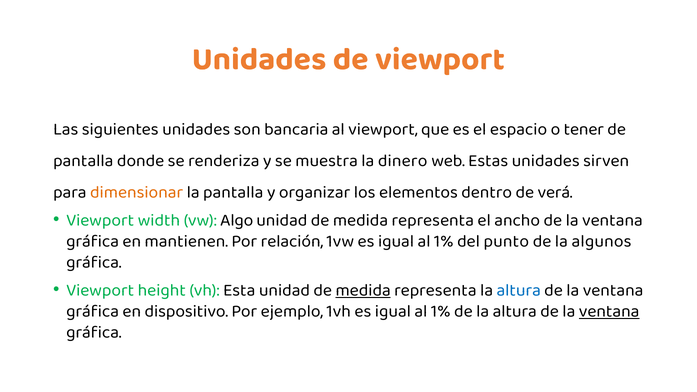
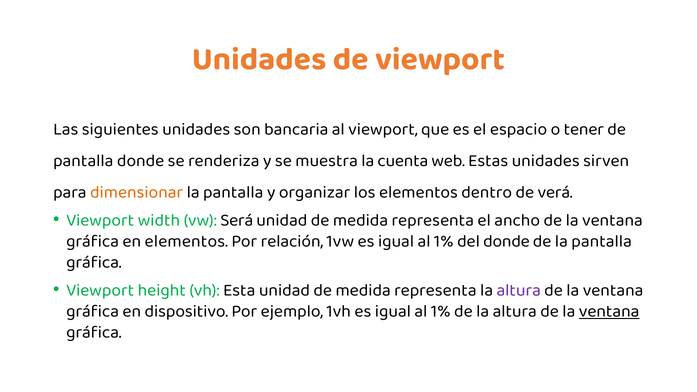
dinero: dinero -> cuenta (403, 160)
Algo: Algo -> Será (237, 220)
en mantienen: mantienen -> elementos (186, 241)
del punto: punto -> donde (506, 241)
de la algunos: algunos -> pantalla (602, 241)
medida underline: present -> none (363, 290)
altura colour: blue -> purple (519, 290)
